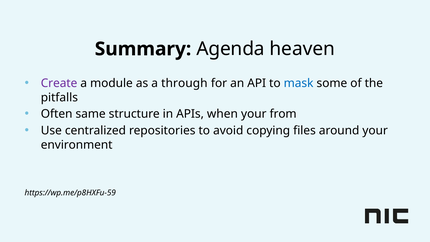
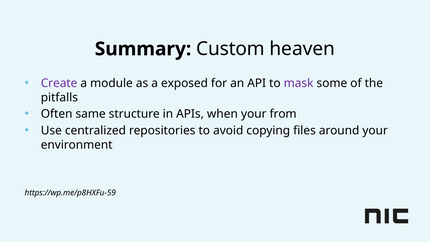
Agenda: Agenda -> Custom (231, 49)
through: through -> exposed (184, 83)
mask colour: blue -> purple (299, 83)
